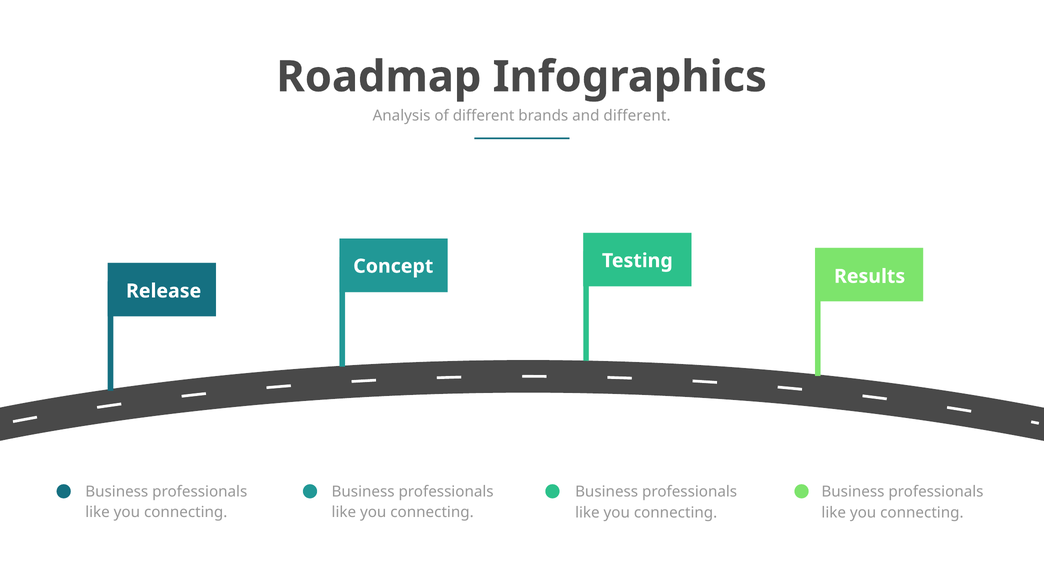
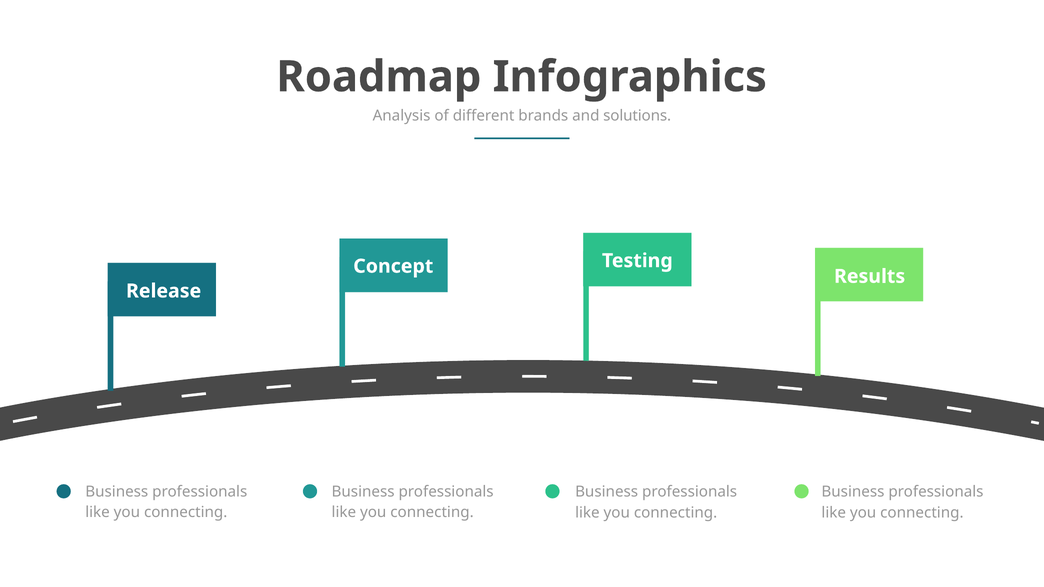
and different: different -> solutions (637, 116)
